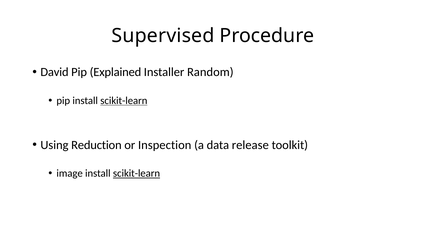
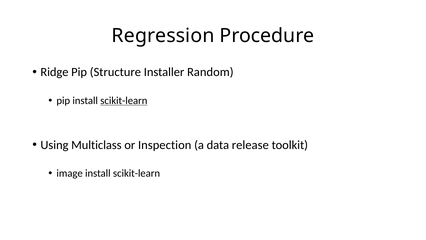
Supervised: Supervised -> Regression (163, 36)
David: David -> Ridge (54, 72)
Explained: Explained -> Structure (115, 72)
Reduction: Reduction -> Multiclass (96, 145)
scikit-learn underline: present -> none (137, 173)
